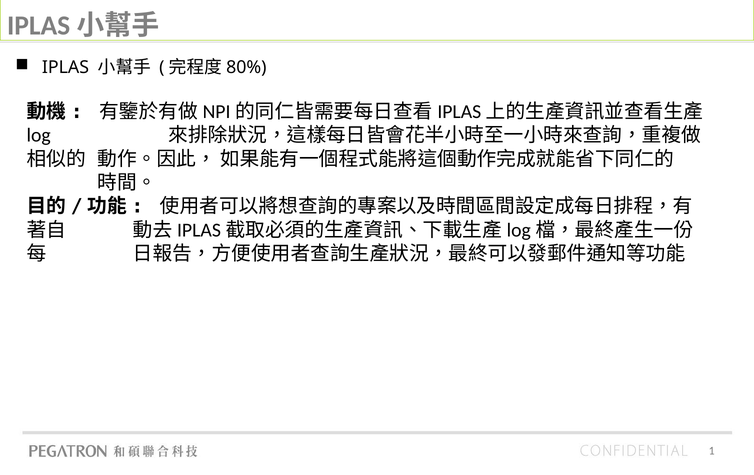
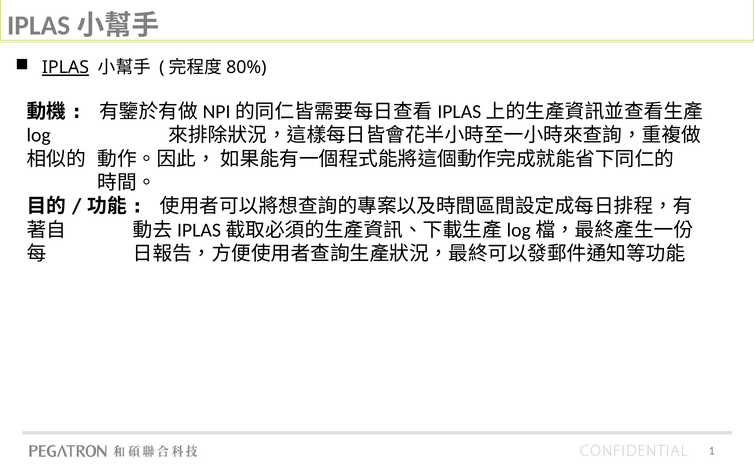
IPLAS underline: none -> present (66, 68)
